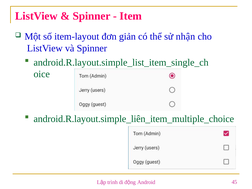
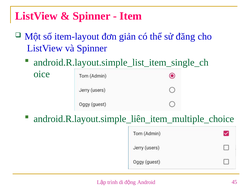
nhận: nhận -> đăng (185, 36)
